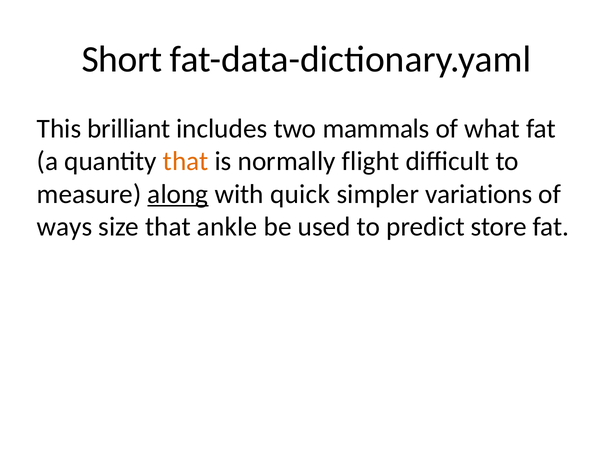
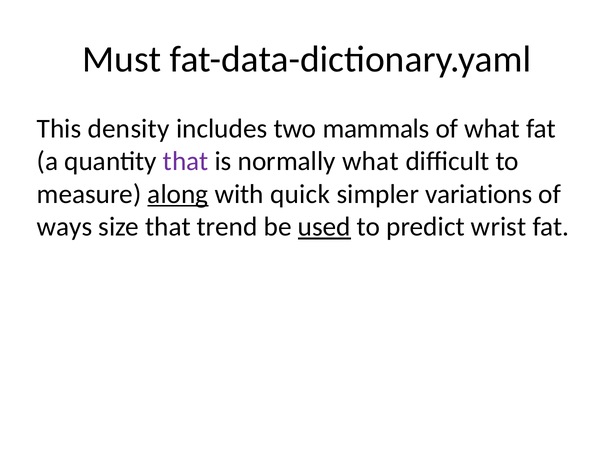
Short: Short -> Must (122, 59)
brilliant: brilliant -> density (129, 129)
that colour: orange -> purple (186, 162)
normally flight: flight -> what (371, 162)
ankle: ankle -> trend (227, 227)
used underline: none -> present (324, 227)
store: store -> wrist (499, 227)
